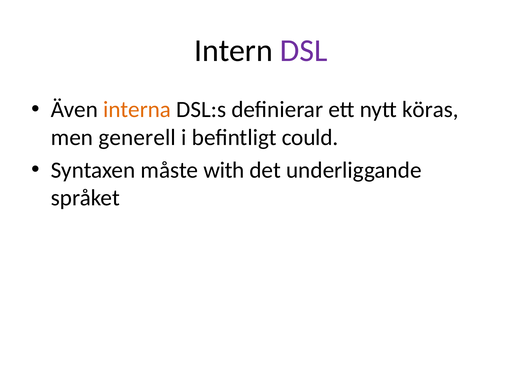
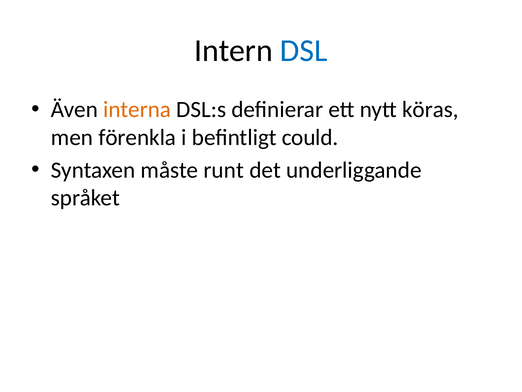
DSL colour: purple -> blue (304, 51)
generell: generell -> förenkla (137, 137)
with: with -> runt (224, 170)
